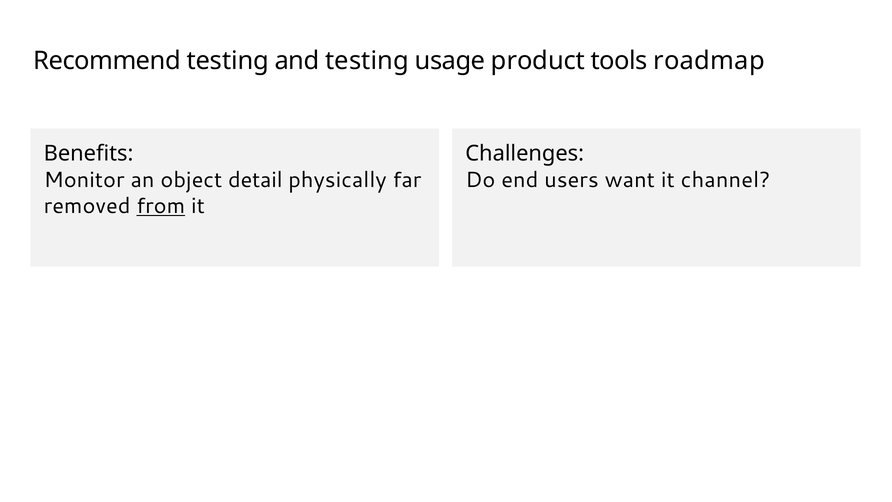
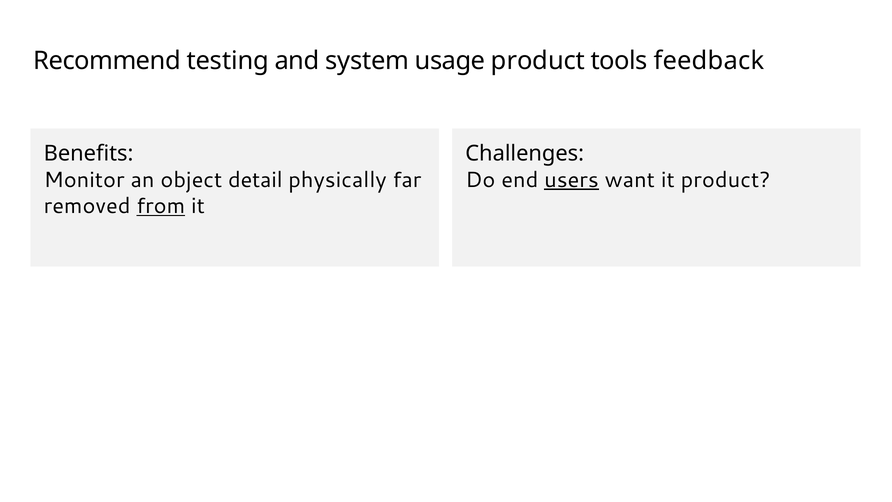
and testing: testing -> system (367, 61)
roadmap: roadmap -> feedback (709, 61)
users underline: none -> present (571, 180)
it channel: channel -> product (726, 180)
